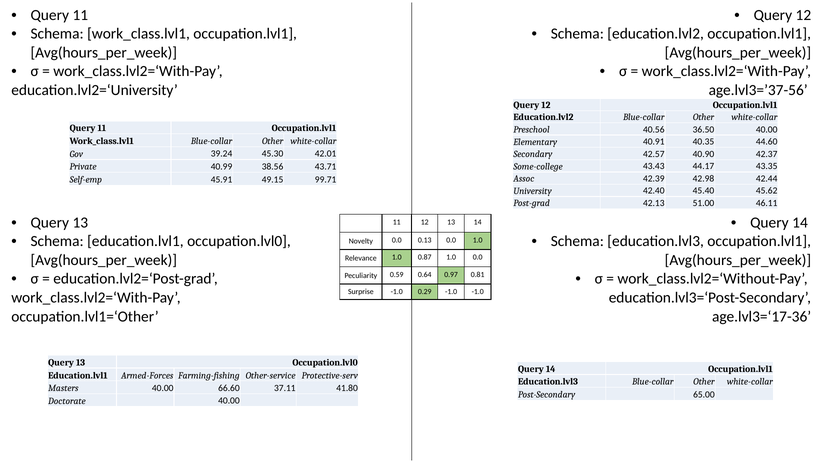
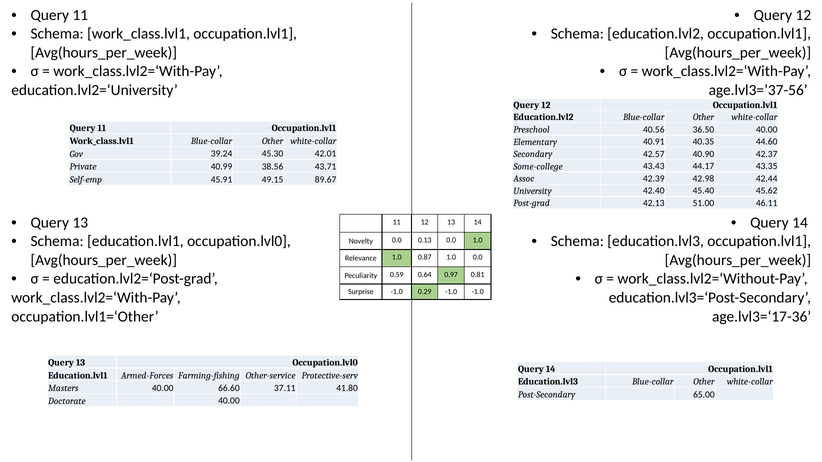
99.71: 99.71 -> 89.67 (326, 180)
